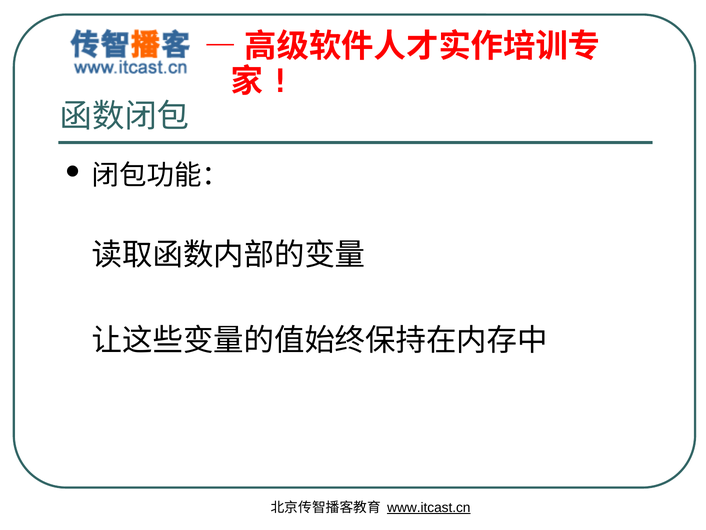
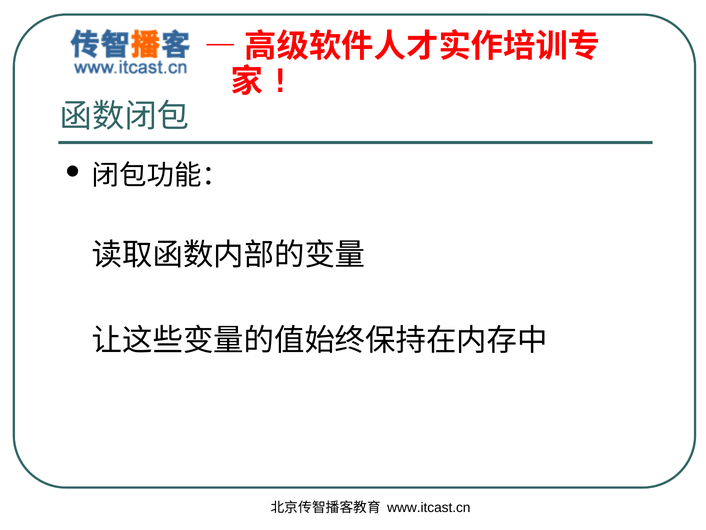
www.itcast.cn underline: present -> none (429, 507)
